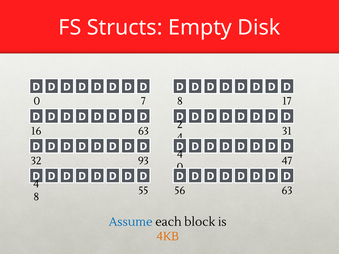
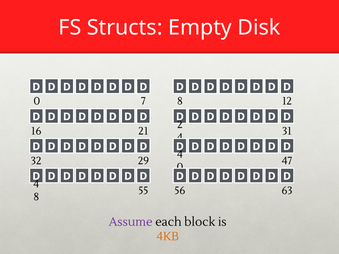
17: 17 -> 12 (287, 101)
16 63: 63 -> 21 (143, 131)
93: 93 -> 29 (143, 161)
Assume colour: blue -> purple (131, 222)
